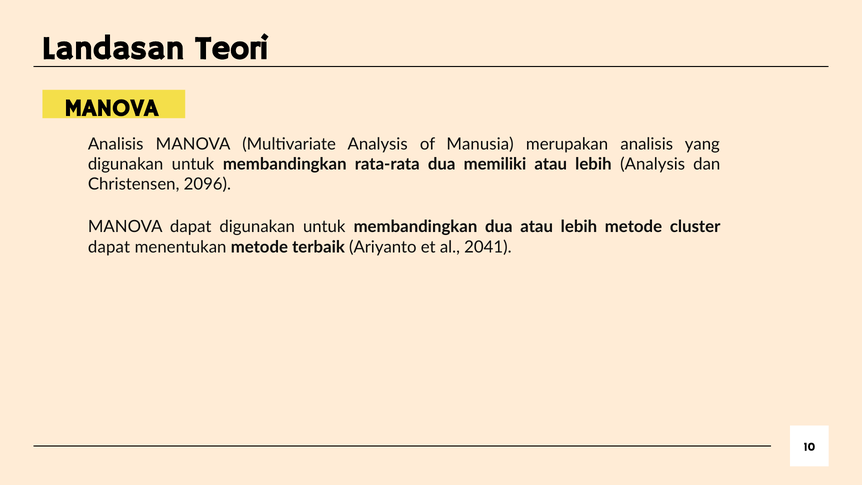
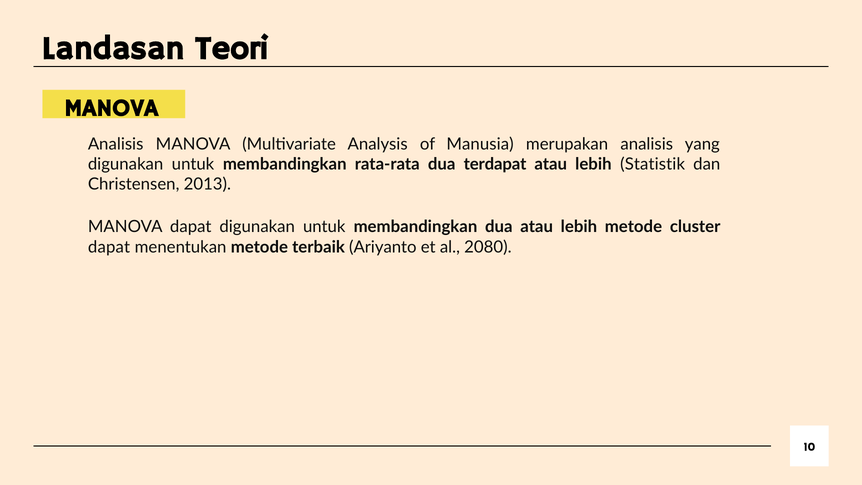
memiliki: memiliki -> terdapat (495, 164)
lebih Analysis: Analysis -> Statistik (653, 164)
2096: 2096 -> 2013 (207, 184)
2041: 2041 -> 2080 (488, 247)
